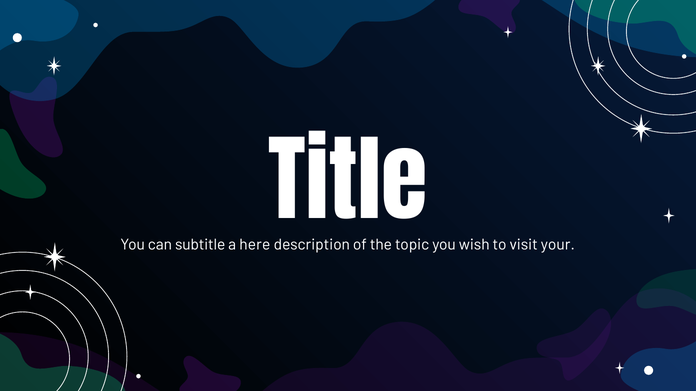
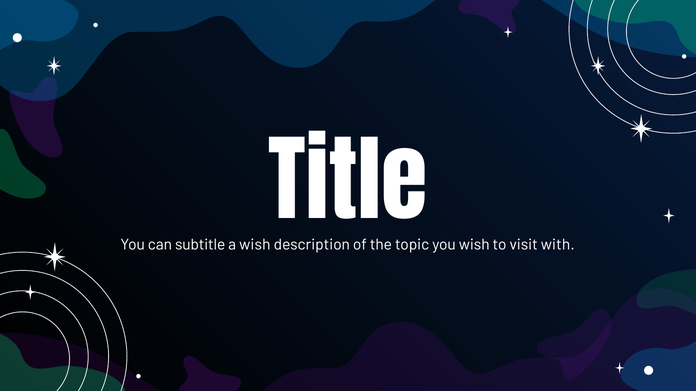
a here: here -> wish (255, 245)
your: your -> with (558, 245)
